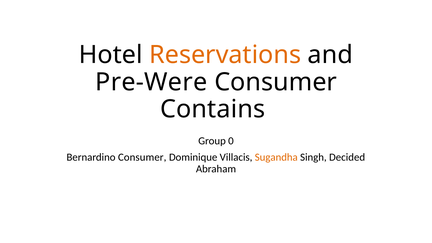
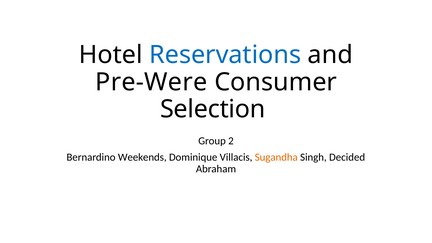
Reservations colour: orange -> blue (225, 55)
Contains: Contains -> Selection (213, 109)
0: 0 -> 2 (231, 141)
Bernardino Consumer: Consumer -> Weekends (142, 157)
